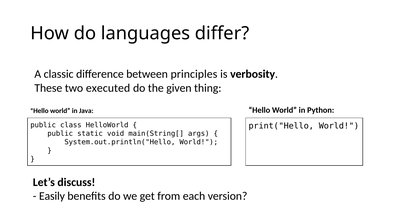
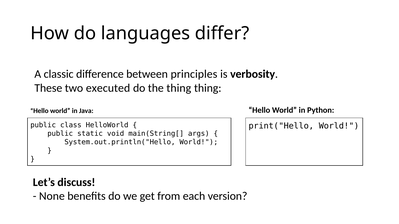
the given: given -> thing (179, 88)
Easily: Easily -> None (52, 197)
